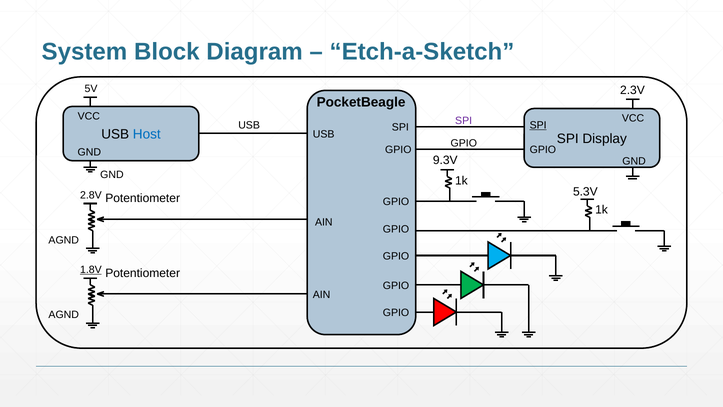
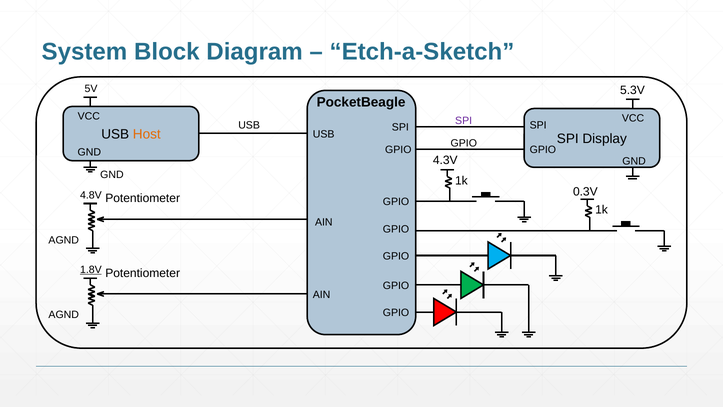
2.3V: 2.3V -> 5.3V (632, 90)
SPI underline: present -> none (538, 125)
Host colour: blue -> orange (147, 134)
9.3V: 9.3V -> 4.3V (445, 160)
5.3V: 5.3V -> 0.3V (585, 192)
2.8V: 2.8V -> 4.8V (91, 195)
